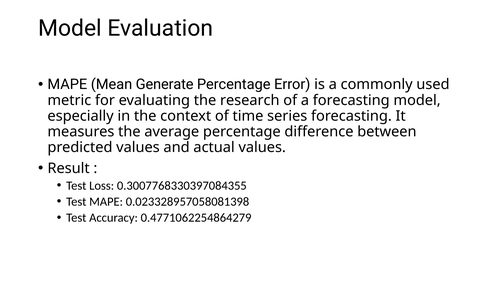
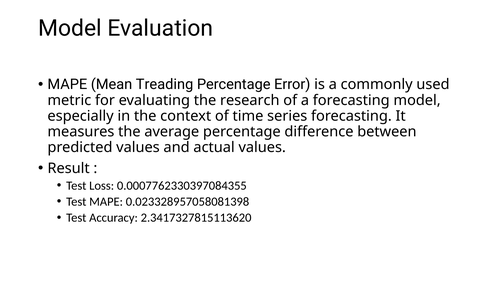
Generate: Generate -> Treading (165, 85)
0.3007768330397084355: 0.3007768330397084355 -> 0.0007762330397084355 (182, 186)
0.4771062254864279: 0.4771062254864279 -> 2.3417327815113620 (196, 218)
